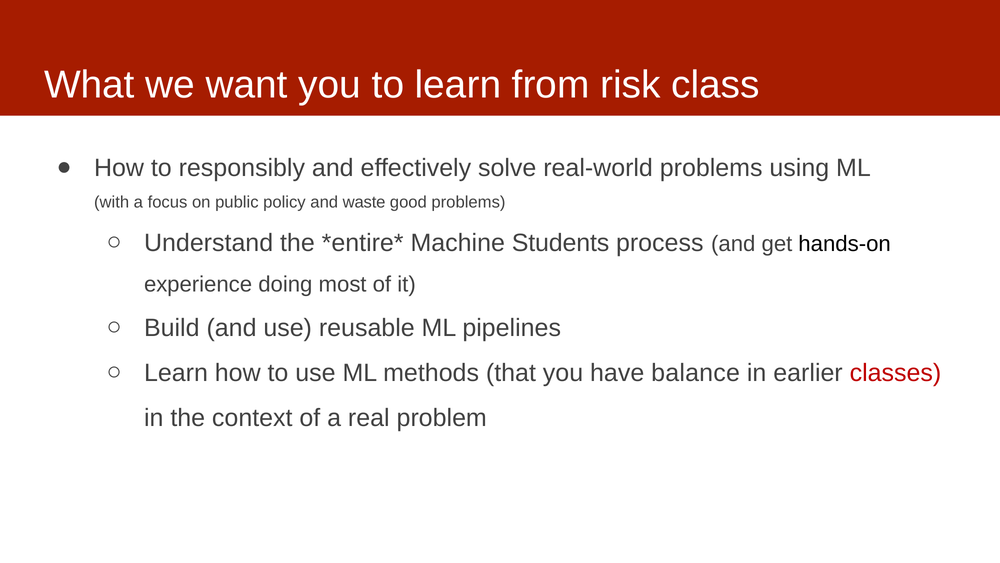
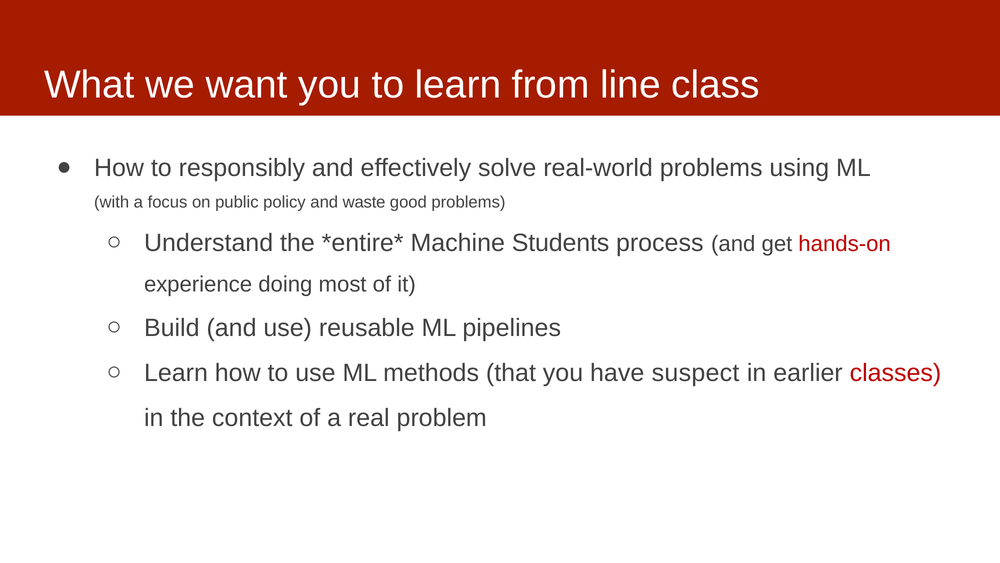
risk: risk -> line (630, 85)
hands-on colour: black -> red (845, 244)
balance: balance -> suspect (696, 373)
